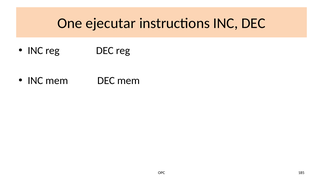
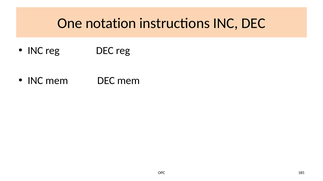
ejecutar: ejecutar -> notation (111, 23)
